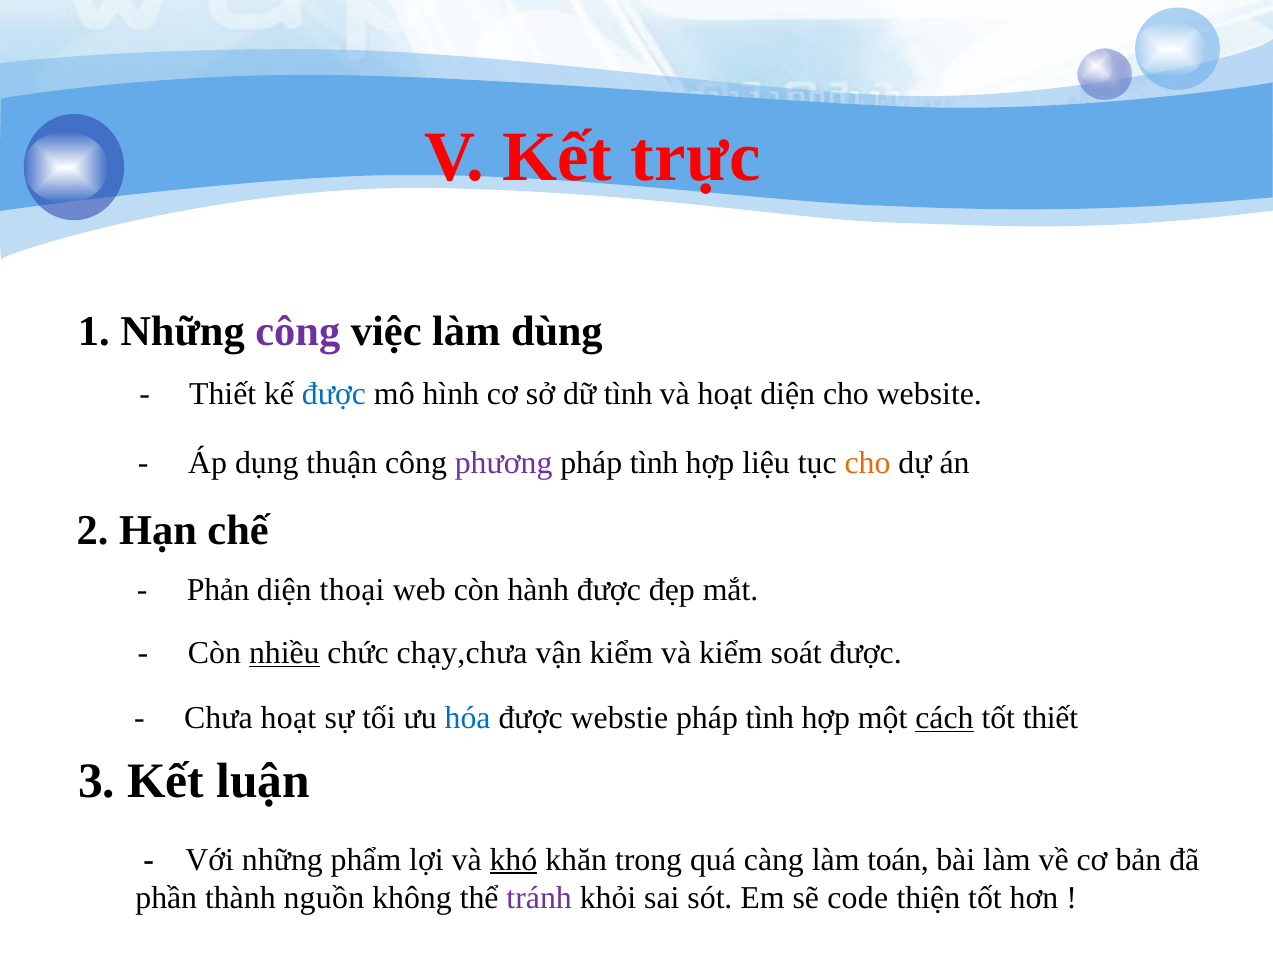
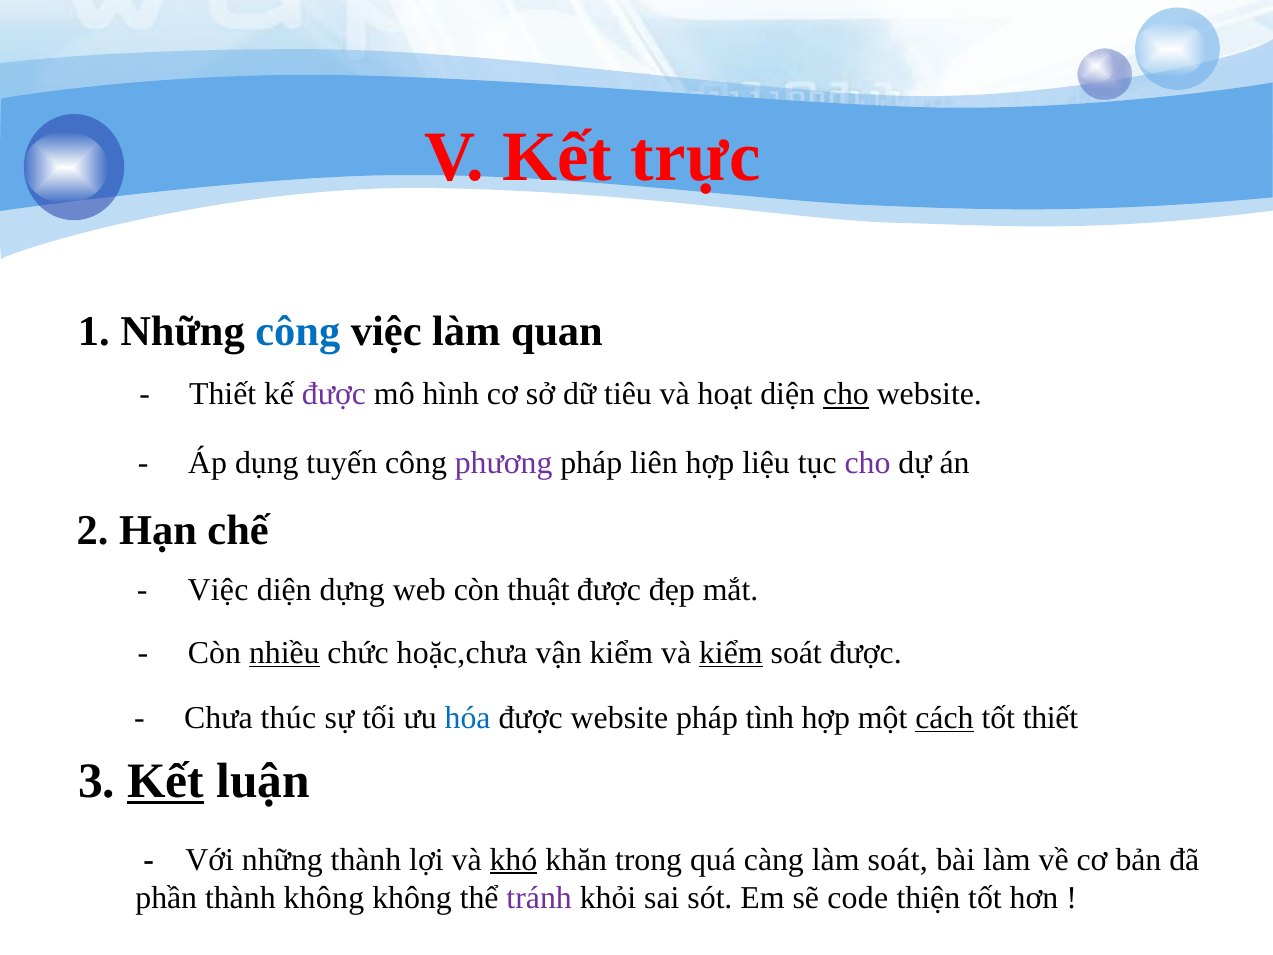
công colour: purple -> blue (298, 332)
dùng: dùng -> quan (557, 332)
được colour: blue -> purple (334, 394)
dữ tình: tình -> tiêu (628, 394)
cho underline: none -> present (846, 394)
thuận: thuận -> tuyến (342, 462)
tình: tình -> liên (654, 462)
cho colour: orange -> purple (868, 462)
Phản: Phản -> Việc (218, 590)
thoại: thoại -> dựng (352, 590)
hành: hành -> thuật (538, 590)
chạy,chưa: chạy,chưa -> hoặc,chưa (462, 653)
kiểm underline: none -> present (731, 653)
Chưa hoạt: hoạt -> thúc (288, 718)
được webstie: webstie -> website (619, 718)
Kết underline: none -> present (166, 781)
những phẩm: phẩm -> thành (366, 859)
làm toán: toán -> soát (898, 859)
thành nguồn: nguồn -> không (324, 898)
